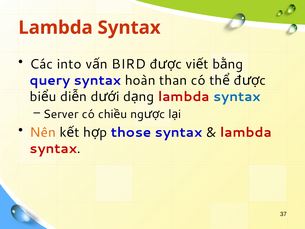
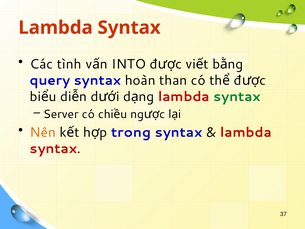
into: into -> tình (69, 64)
BIRD: BIRD -> INTO (129, 64)
syntax colour: blue -> green (237, 97)
those: those -> trong (131, 132)
